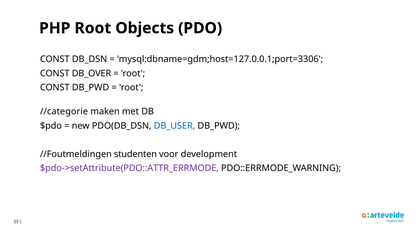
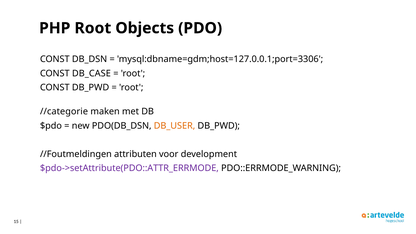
DB_OVER: DB_OVER -> DB_CASE (91, 73)
DB_USER colour: blue -> orange (174, 126)
studenten: studenten -> attributen (135, 154)
